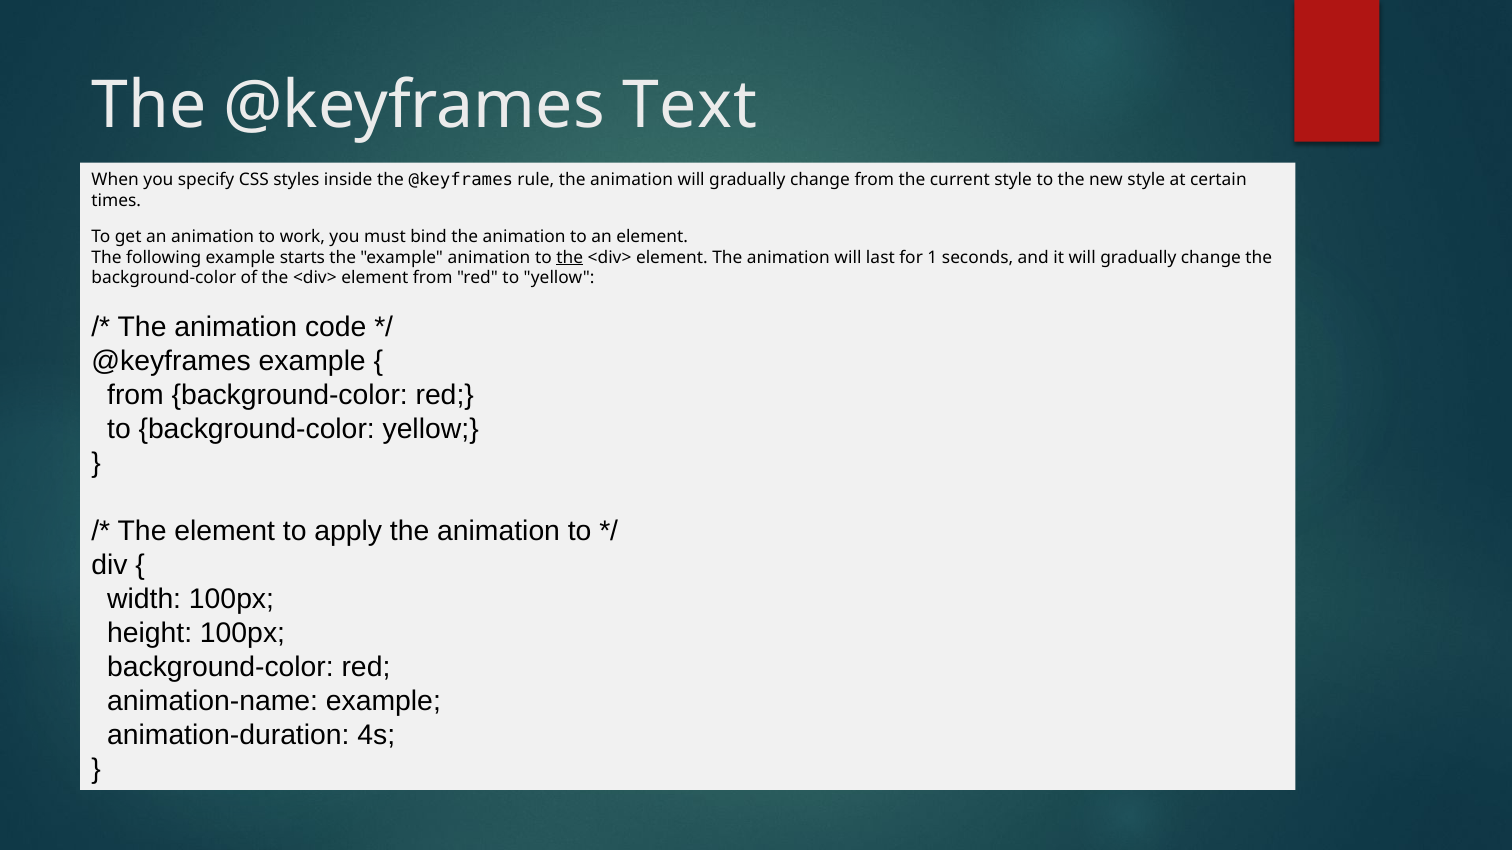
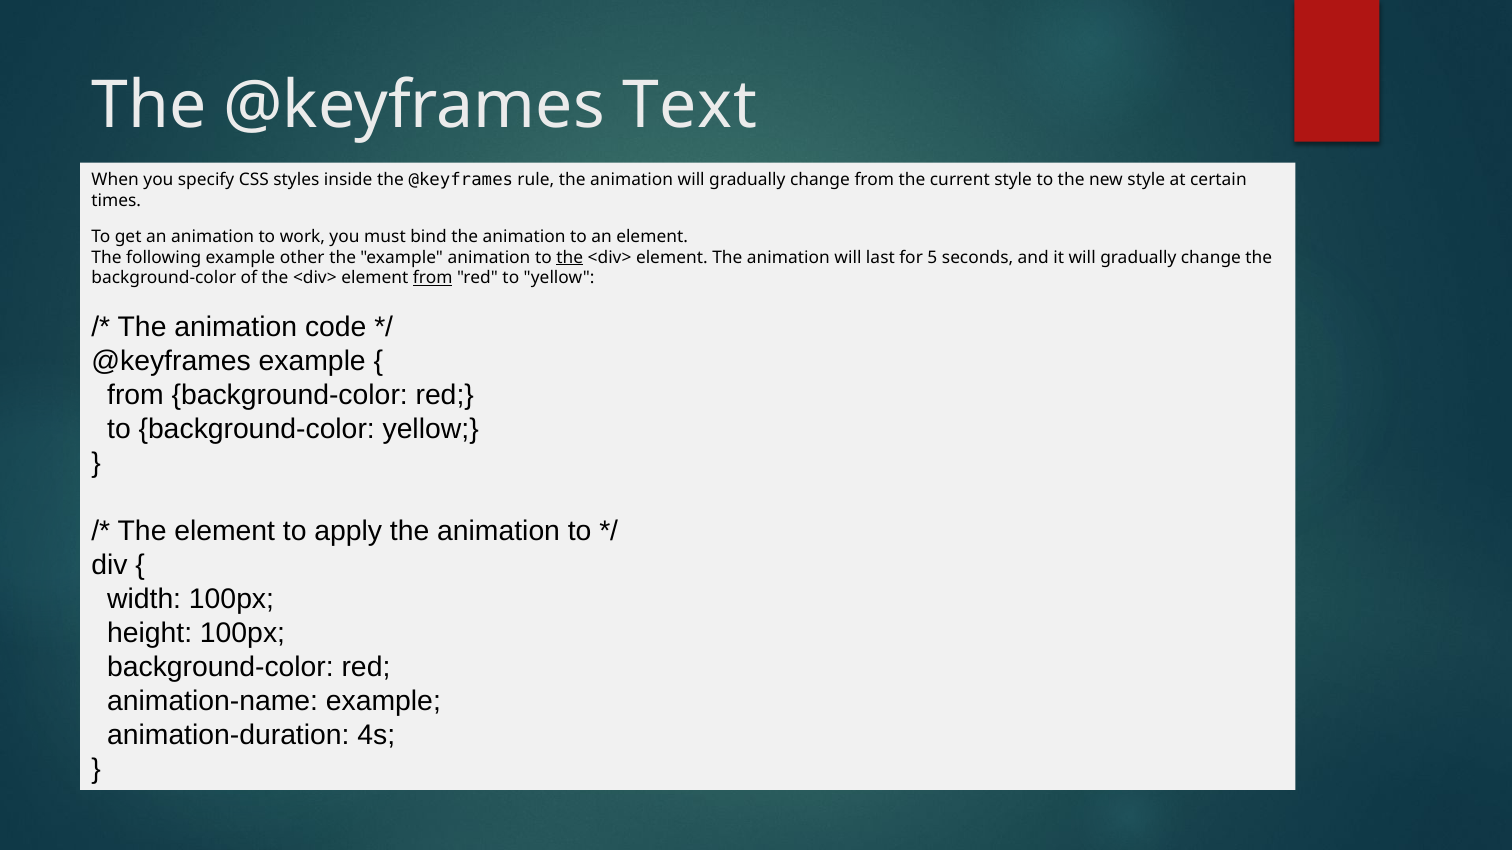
starts: starts -> other (302, 257)
1: 1 -> 5 (932, 257)
from underline: none -> present (433, 278)
